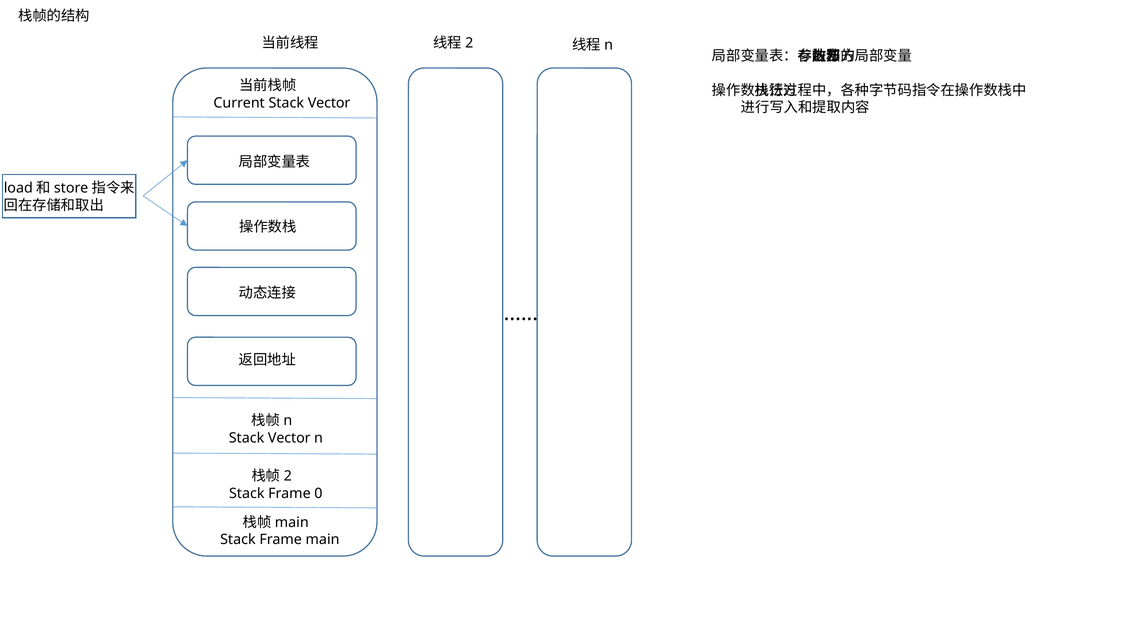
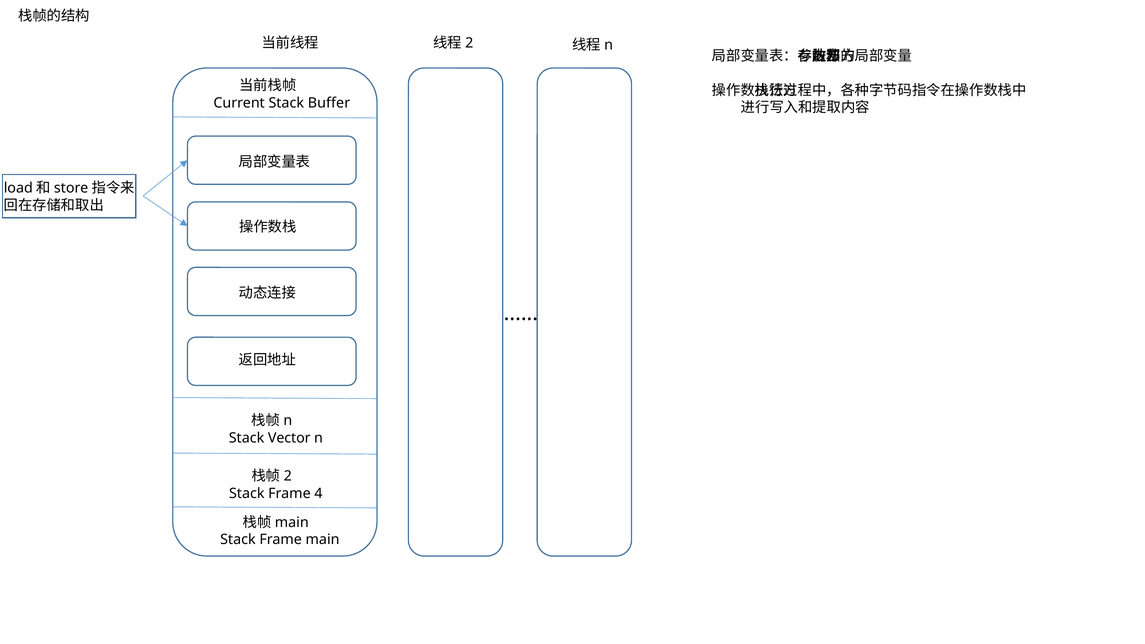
Current Stack Vector: Vector -> Buffer (329, 103)
0: 0 -> 4 (318, 493)
